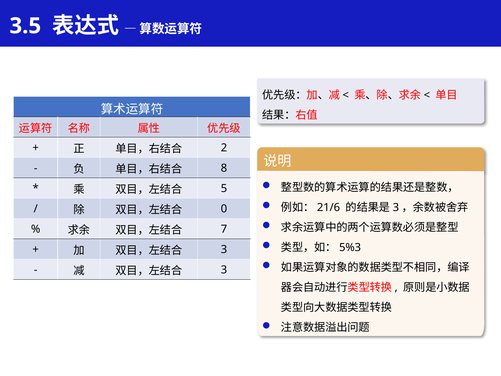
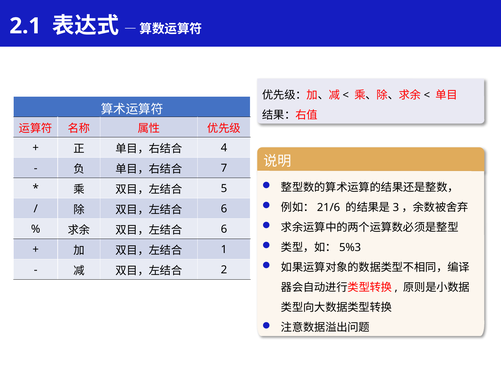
3.5: 3.5 -> 2.1 (25, 26)
2: 2 -> 4 (224, 148)
8: 8 -> 7 (224, 168)
0: 0 -> 6 (224, 209)
7: 7 -> 6 (224, 229)
3: 3 -> 1 (224, 249)
3: 3 -> 2 (224, 270)
